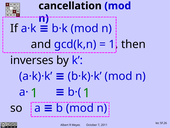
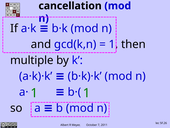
inverses: inverses -> multiple (32, 60)
